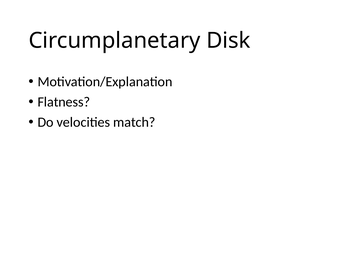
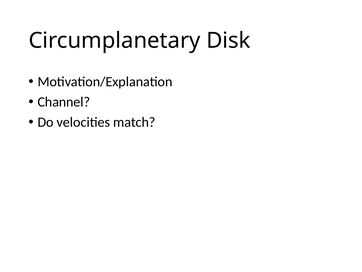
Flatness: Flatness -> Channel (64, 102)
